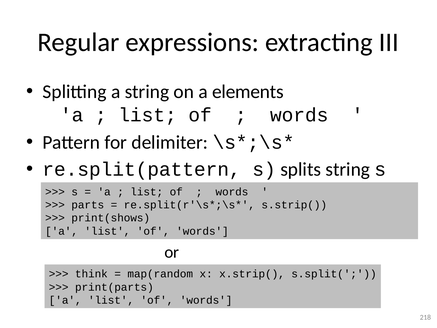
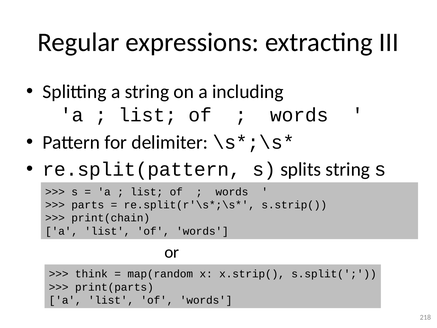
elements: elements -> including (248, 92)
print(shows: print(shows -> print(chain (111, 218)
